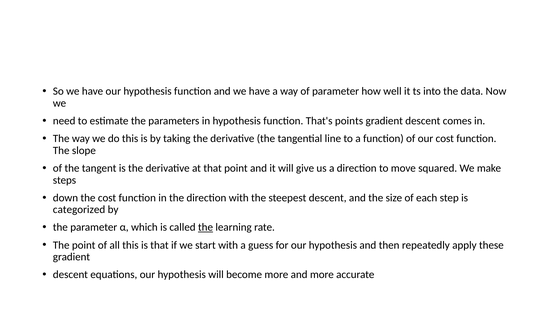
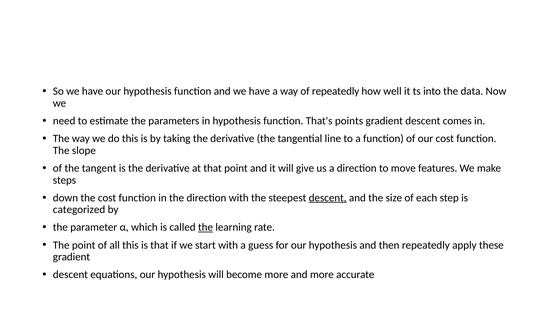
of parameter: parameter -> repeatedly (336, 91)
squared: squared -> features (438, 168)
descent underline: none -> present (328, 198)
